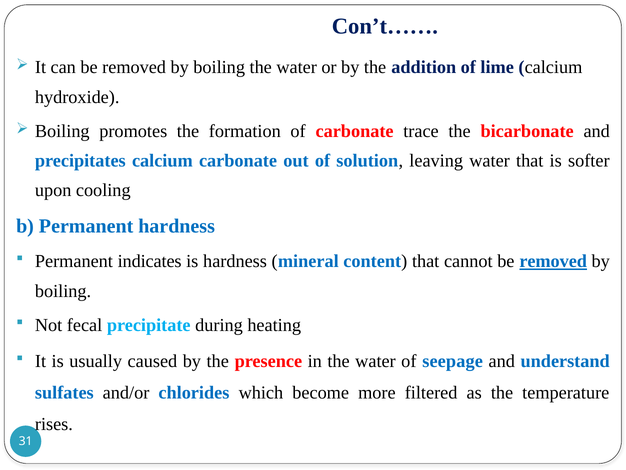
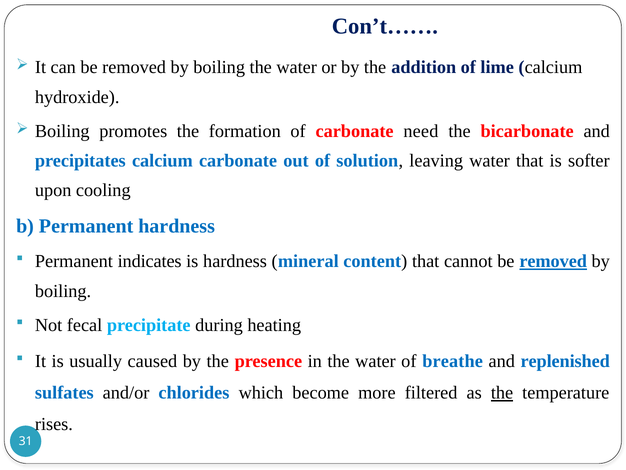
trace: trace -> need (421, 131)
seepage: seepage -> breathe (453, 361)
understand: understand -> replenished (565, 361)
the underline: none -> present (502, 392)
